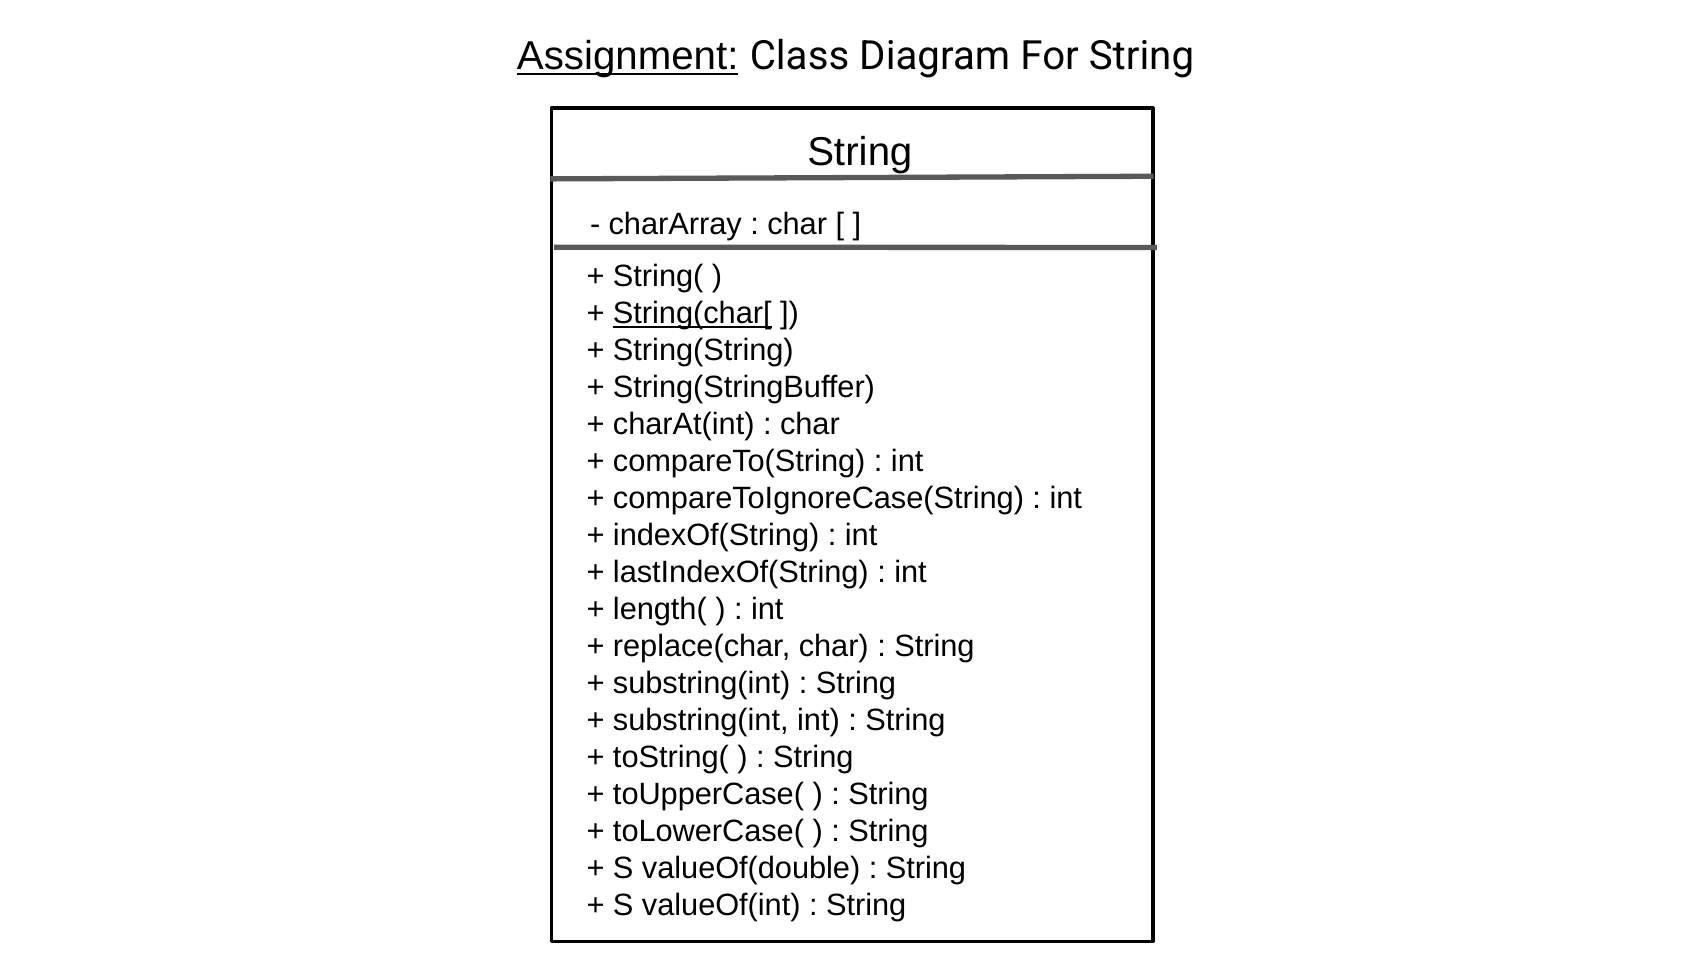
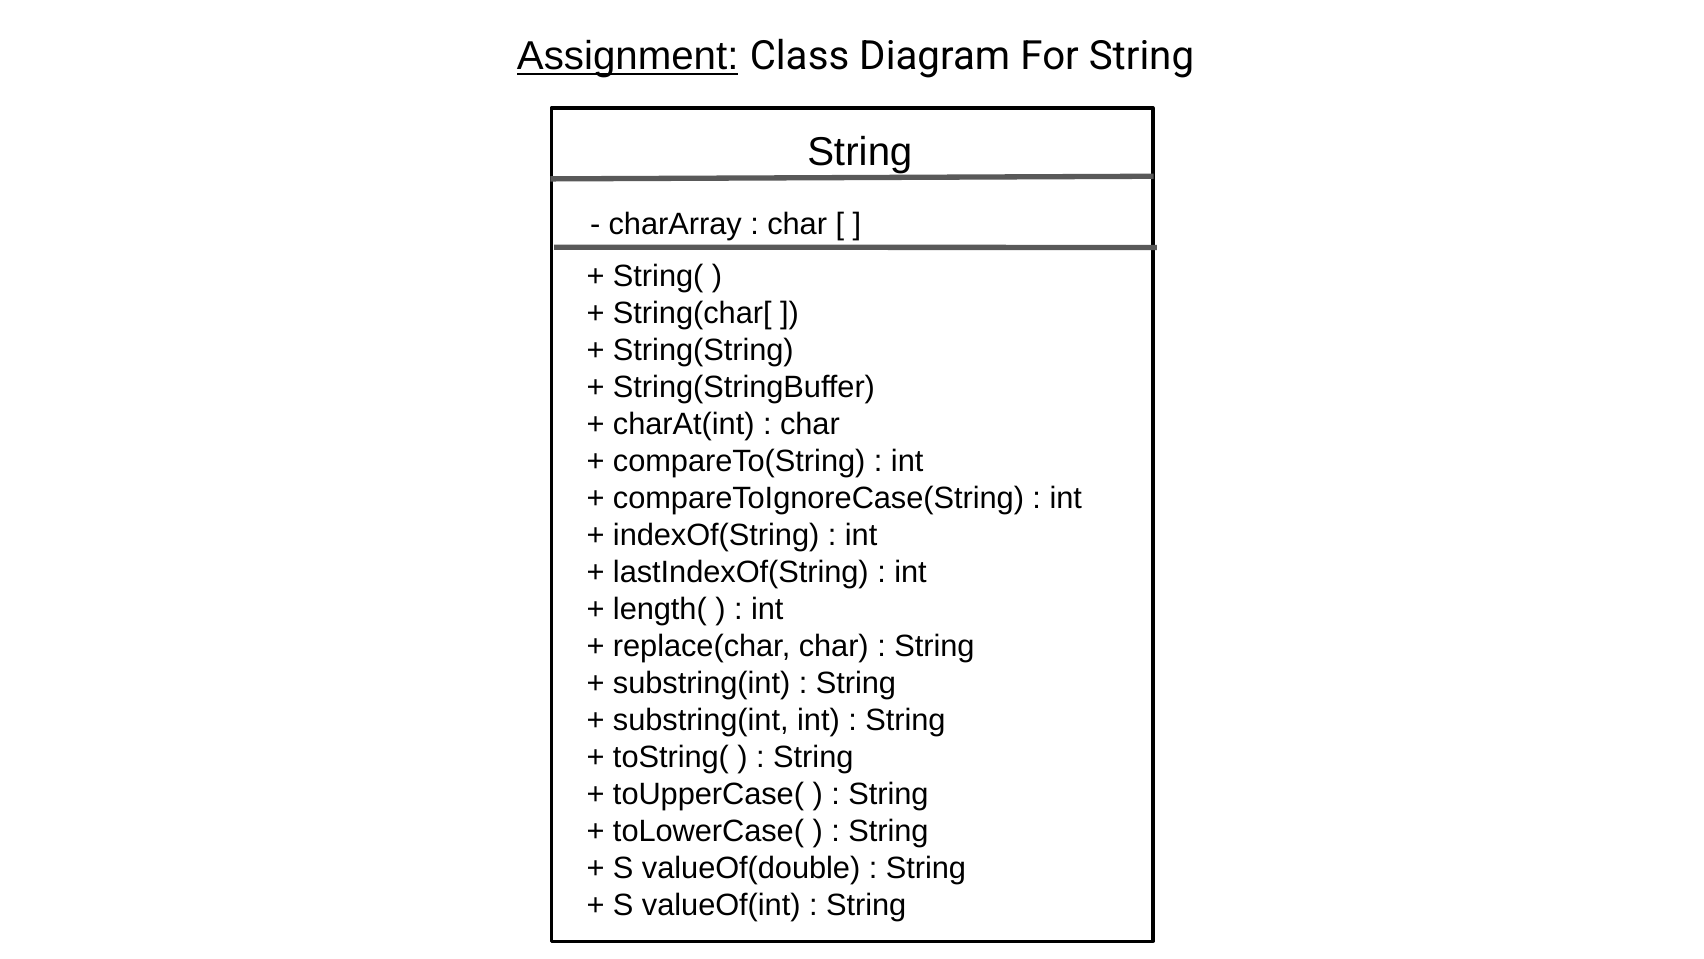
String(char[ underline: present -> none (692, 313)
